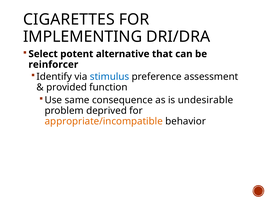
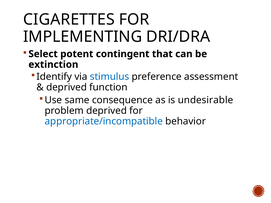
alternative: alternative -> contingent (123, 54)
reinforcer: reinforcer -> extinction (53, 65)
provided: provided -> deprived (67, 87)
appropriate/incompatible colour: orange -> blue (104, 121)
